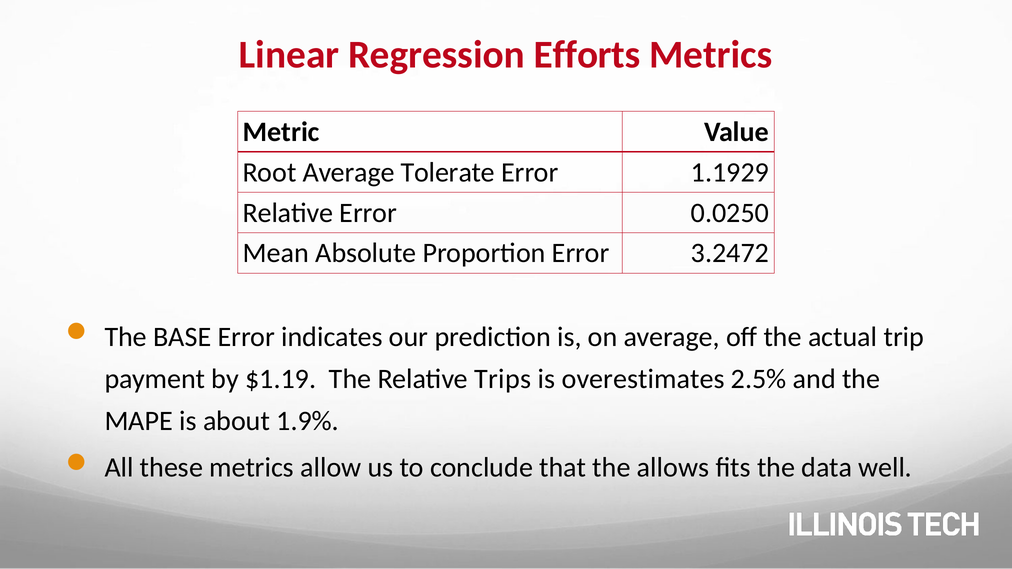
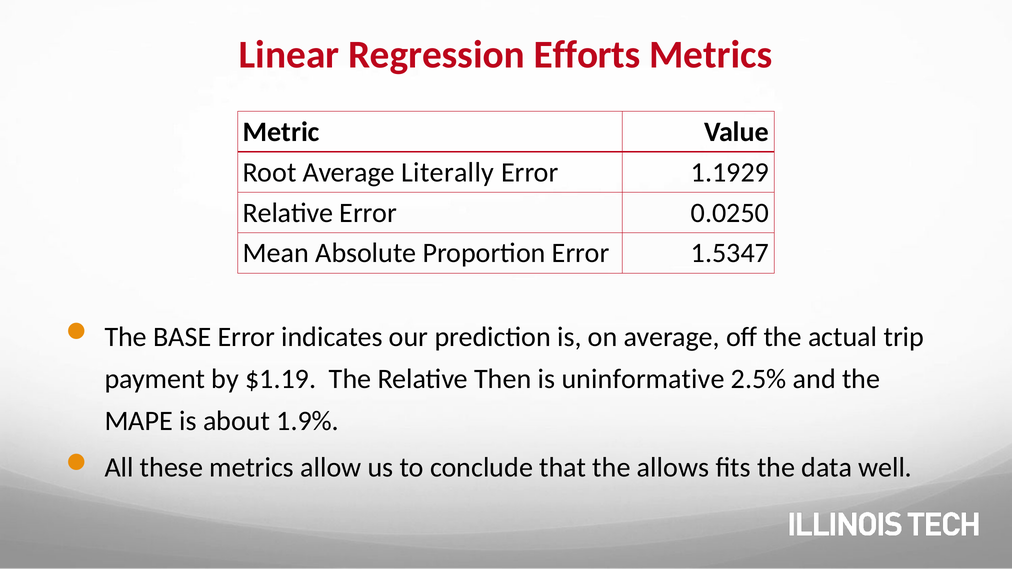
Tolerate: Tolerate -> Literally (448, 172)
3.2472: 3.2472 -> 1.5347 (730, 253)
Trips: Trips -> Then (503, 379)
overestimates: overestimates -> uninformative (643, 379)
